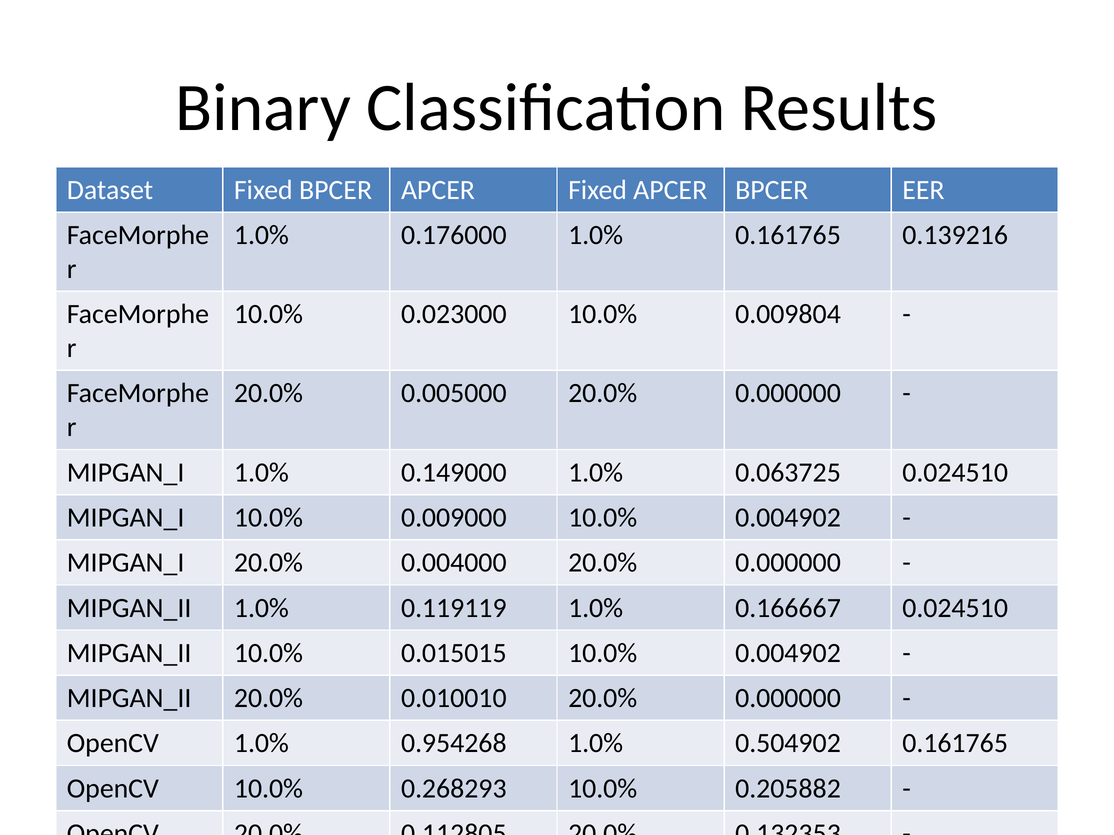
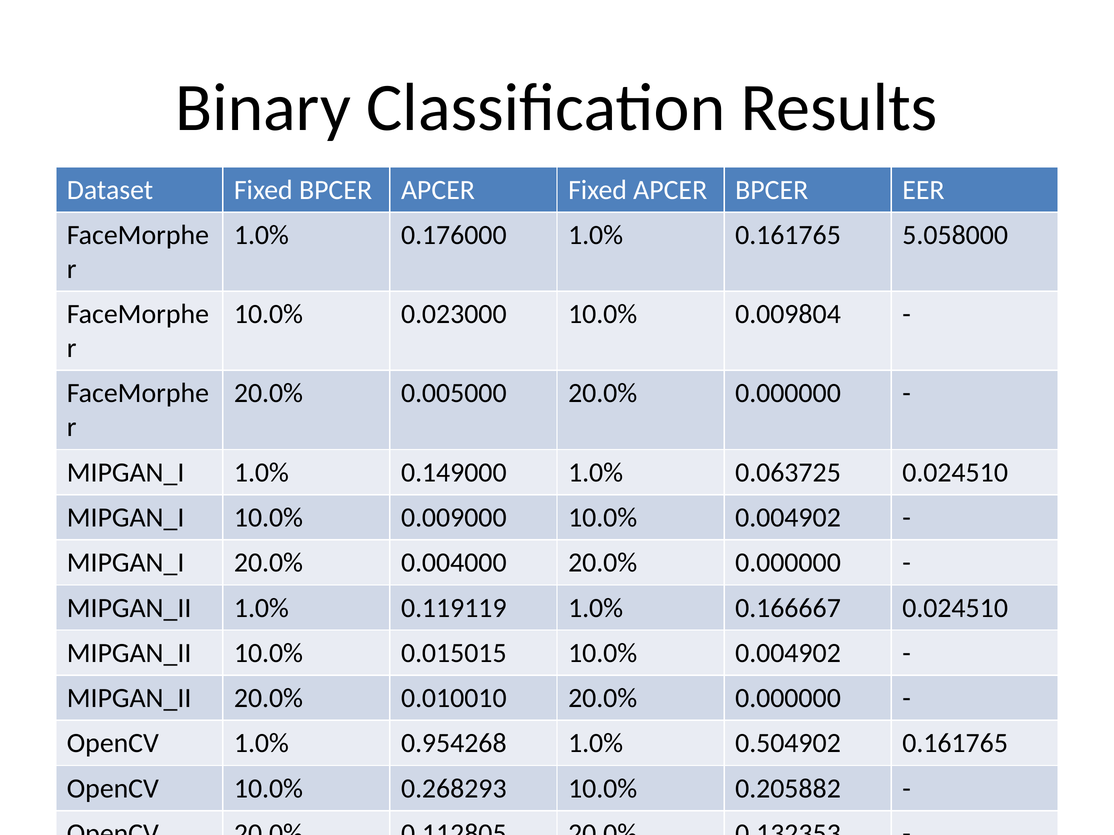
0.139216: 0.139216 -> 5.058000 (955, 235)
